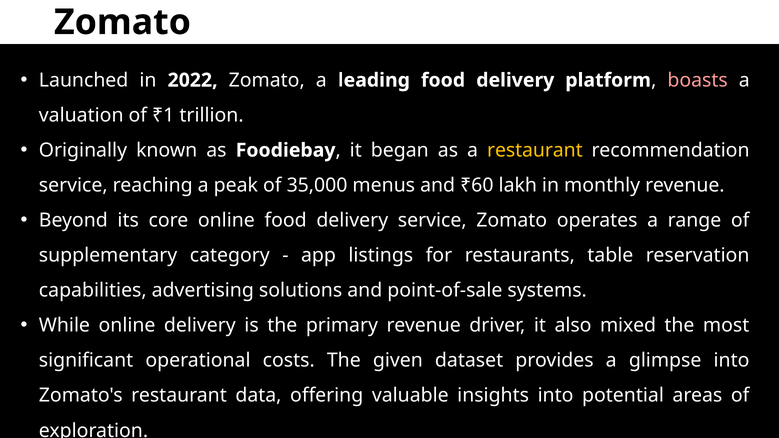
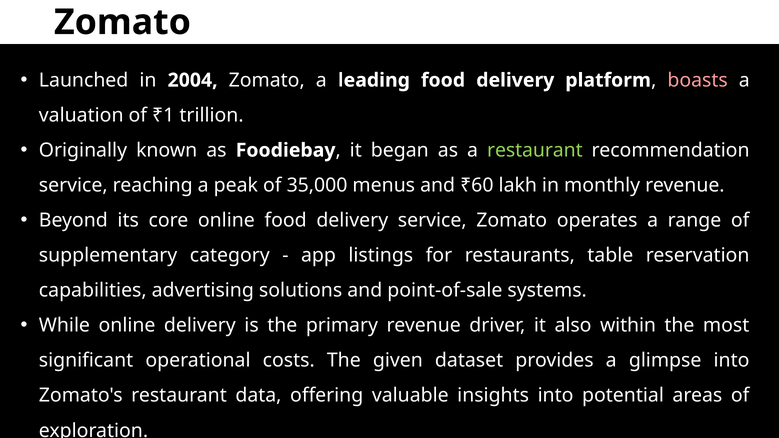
2022: 2022 -> 2004 (193, 80)
restaurant colour: yellow -> light green (535, 150)
mixed: mixed -> within (628, 326)
